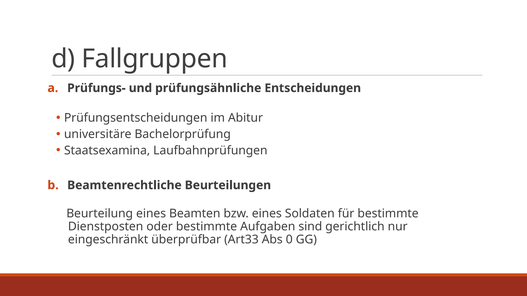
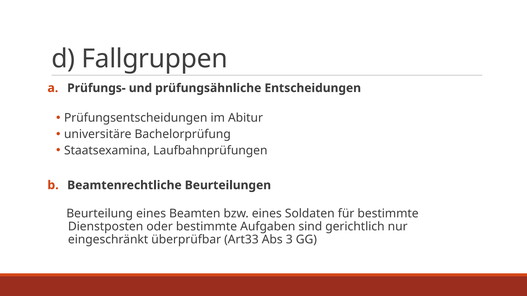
0: 0 -> 3 (289, 240)
